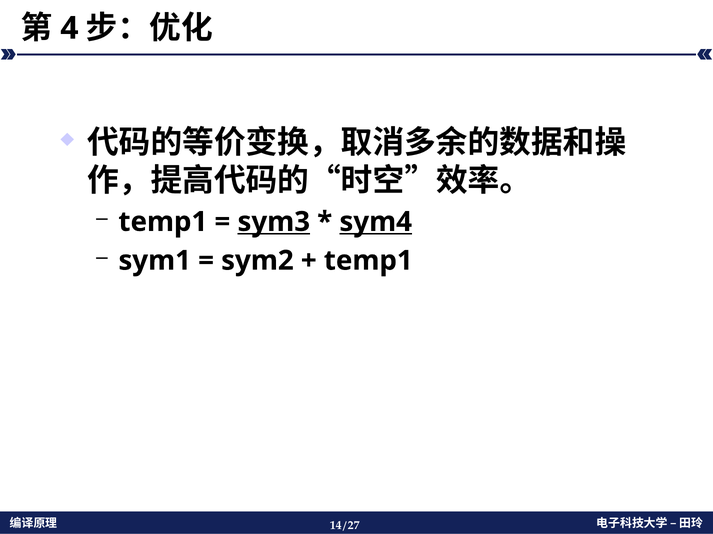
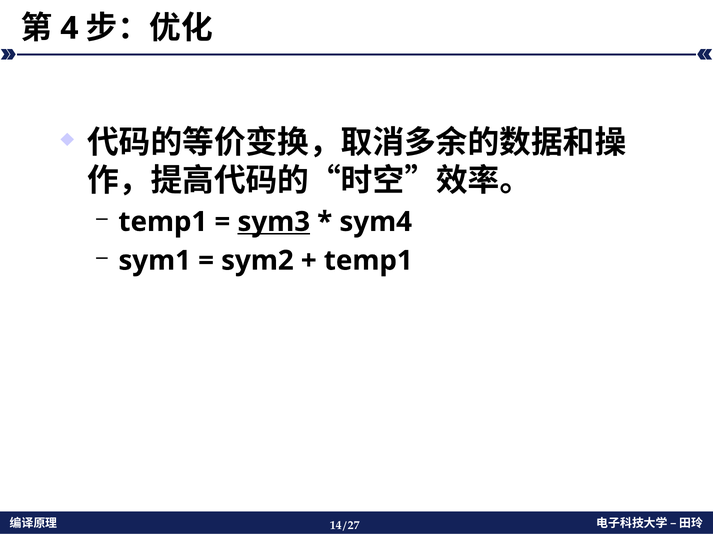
sym4 underline: present -> none (376, 222)
